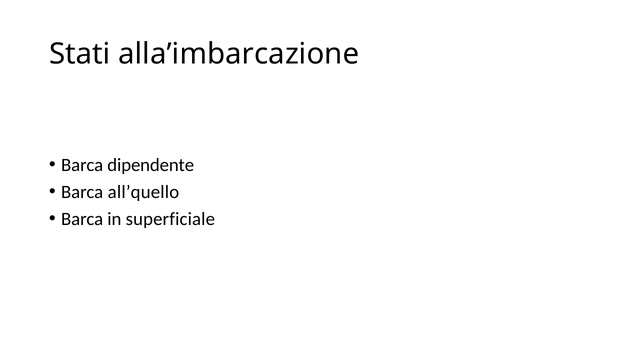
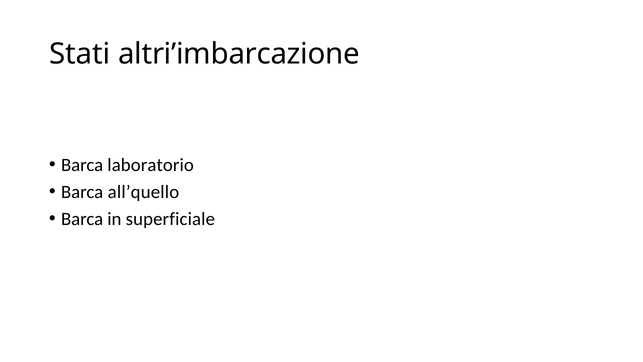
alla’imbarcazione: alla’imbarcazione -> altri’imbarcazione (239, 54)
dipendente: dipendente -> laboratorio (151, 165)
